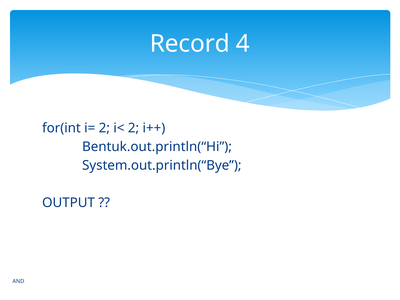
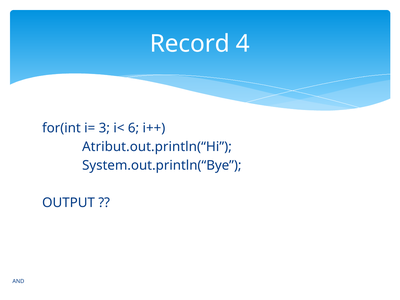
i= 2: 2 -> 3 (104, 128)
i< 2: 2 -> 6 (134, 128)
Bentuk.out.println(“Hi: Bentuk.out.println(“Hi -> Atribut.out.println(“Hi (157, 147)
